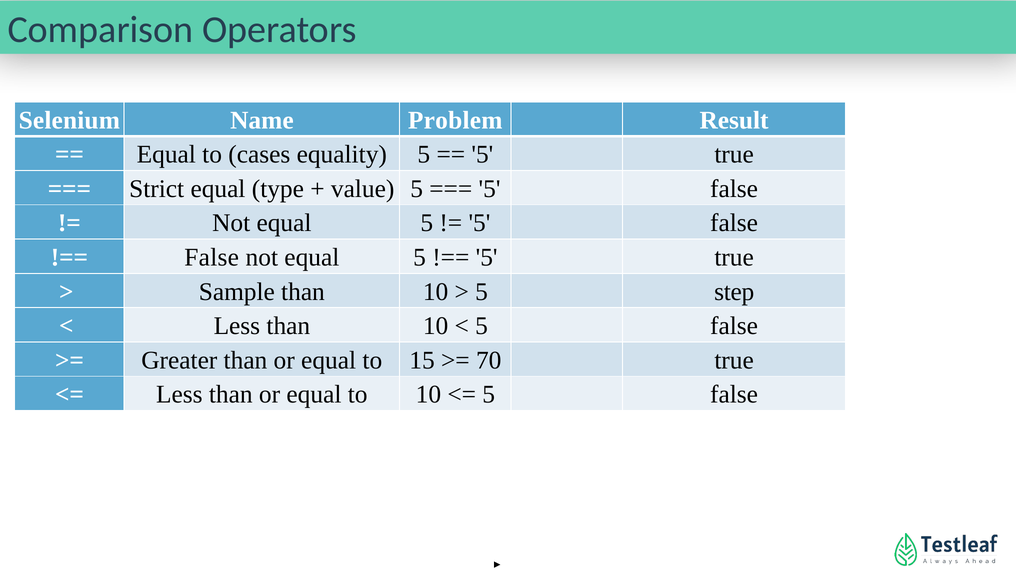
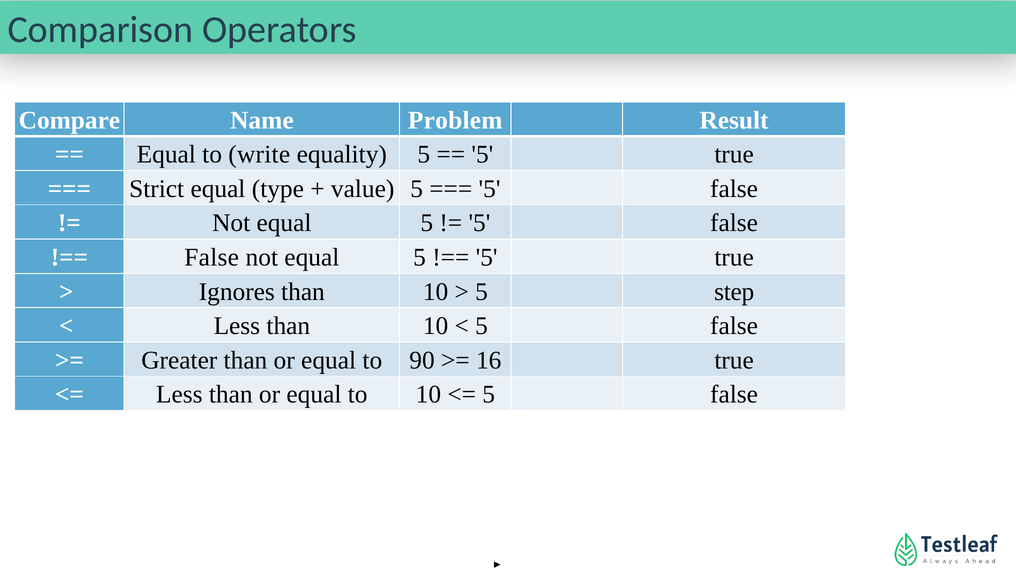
Selenium: Selenium -> Compare (69, 120)
cases: cases -> write (259, 155)
Sample: Sample -> Ignores (237, 292)
15: 15 -> 90 (422, 361)
70: 70 -> 16 (489, 361)
